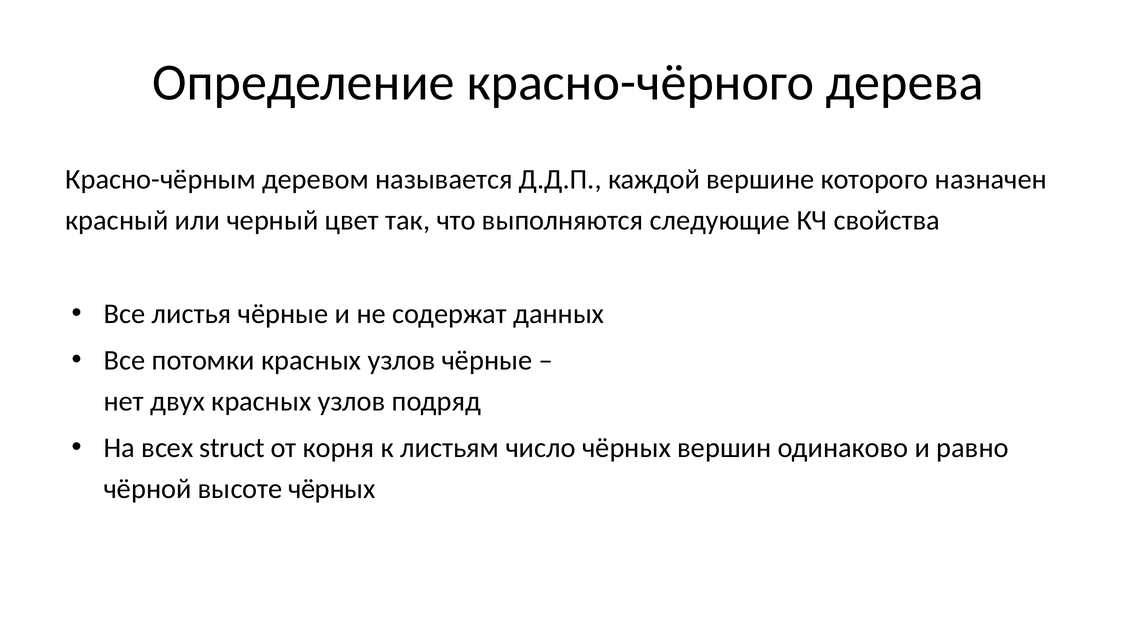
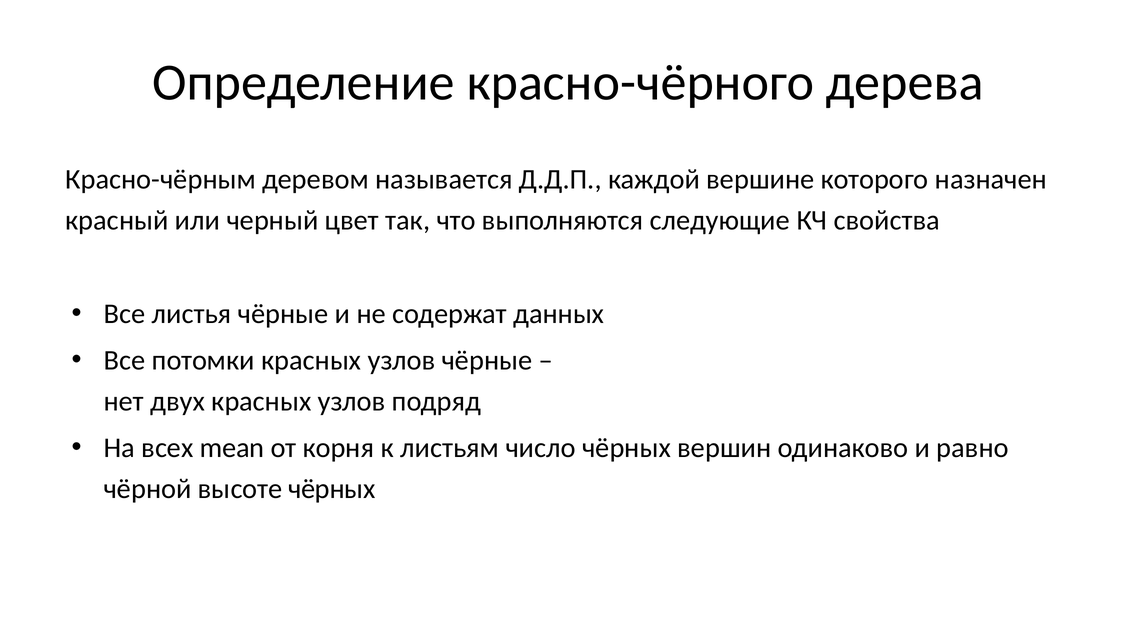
struct: struct -> mean (232, 448)
